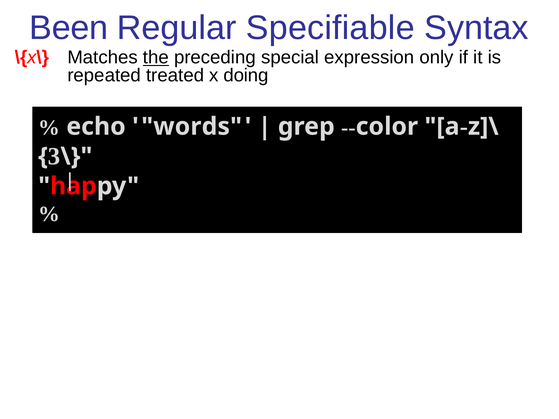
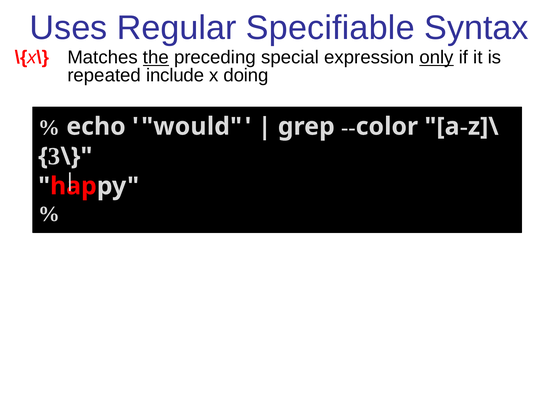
Been: Been -> Uses (69, 28)
only underline: none -> present (436, 58)
treated: treated -> include (175, 75)
words: words -> would (192, 127)
